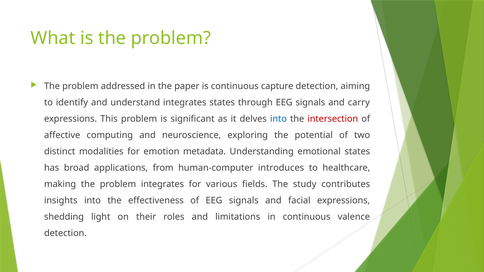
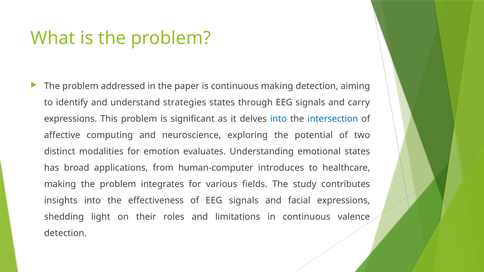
continuous capture: capture -> making (277, 86)
understand integrates: integrates -> strategies (185, 103)
intersection colour: red -> blue (333, 119)
metadata: metadata -> evaluates (204, 152)
